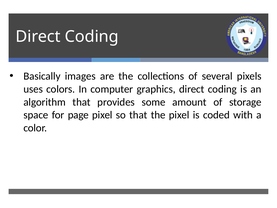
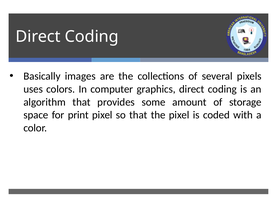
page: page -> print (78, 115)
